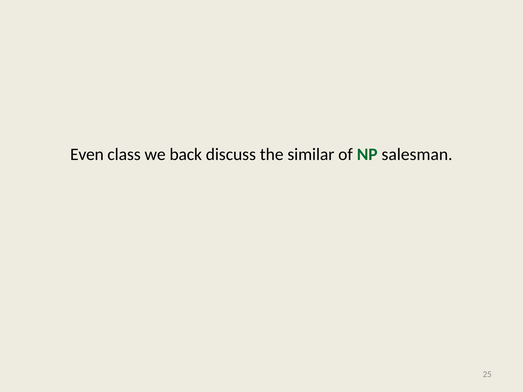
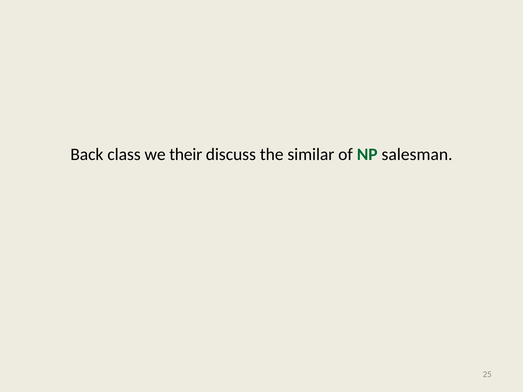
Even: Even -> Back (87, 155)
back: back -> their (186, 155)
